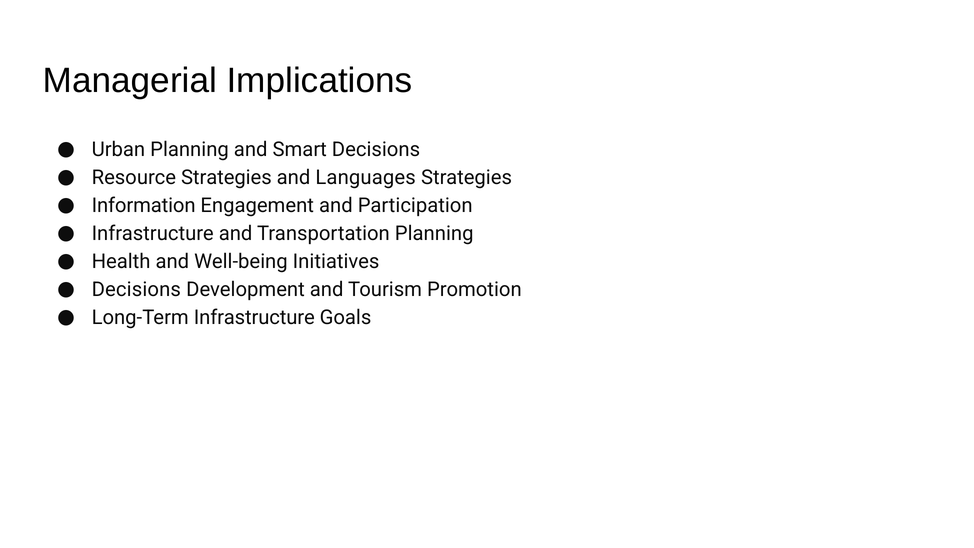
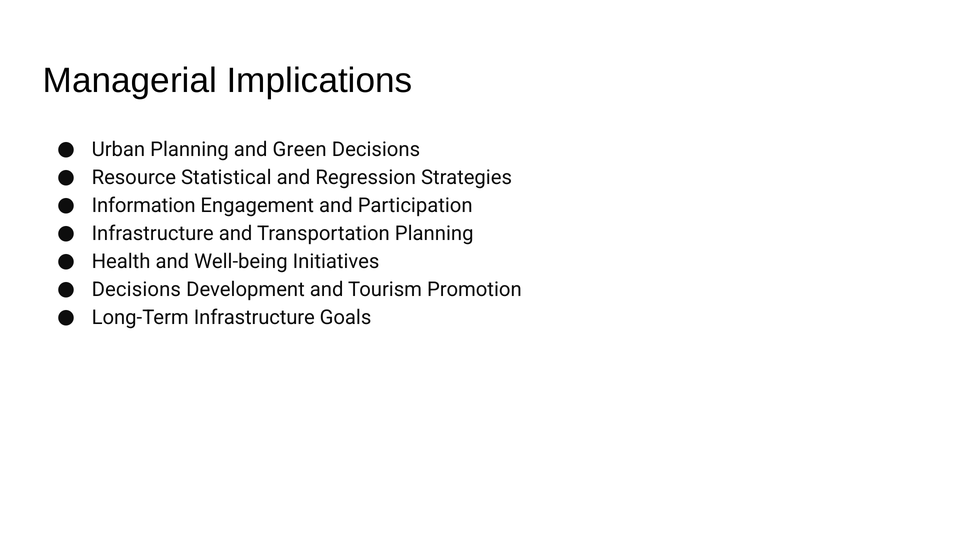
Smart: Smart -> Green (300, 150)
Resource Strategies: Strategies -> Statistical (226, 178)
Languages: Languages -> Regression (366, 178)
